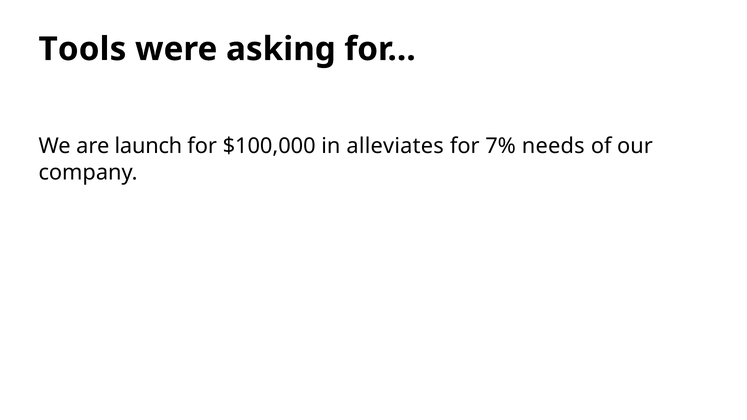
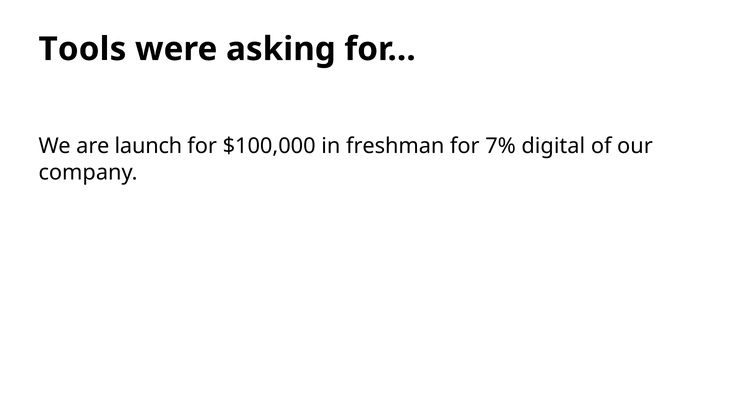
alleviates: alleviates -> freshman (395, 146)
needs: needs -> digital (553, 146)
